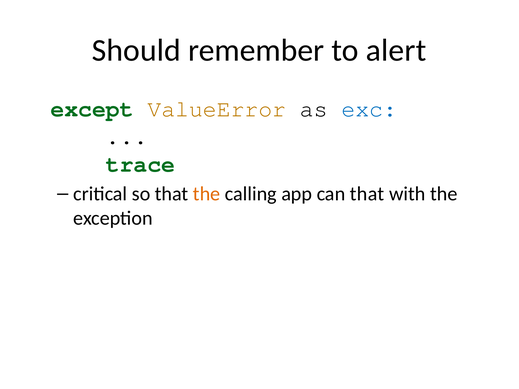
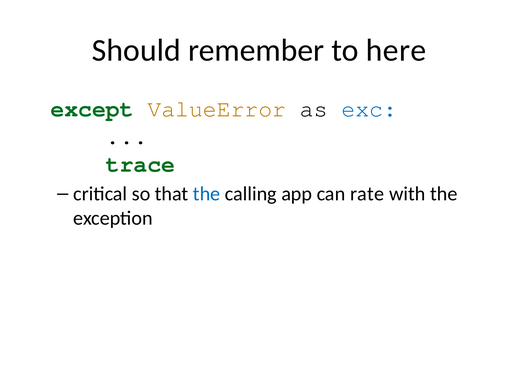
alert: alert -> here (396, 50)
the colour: orange -> blue (207, 194)
can that: that -> rate (367, 194)
